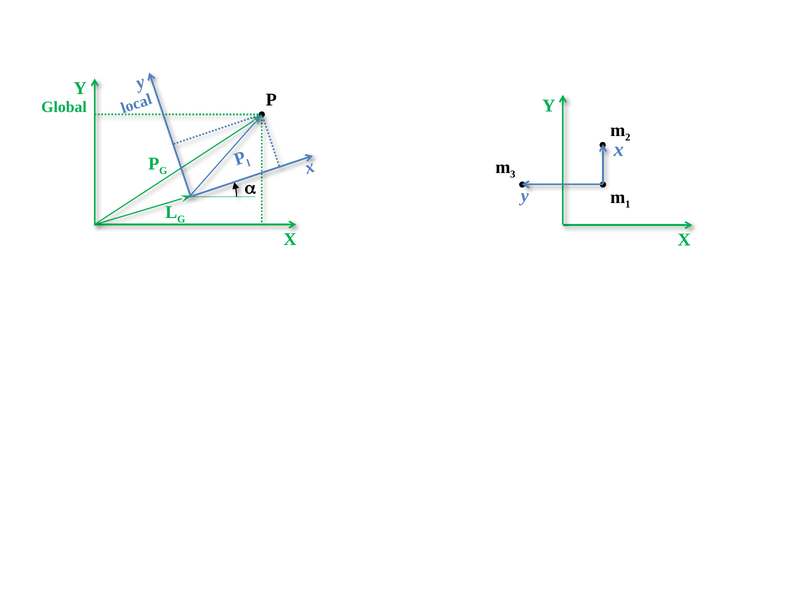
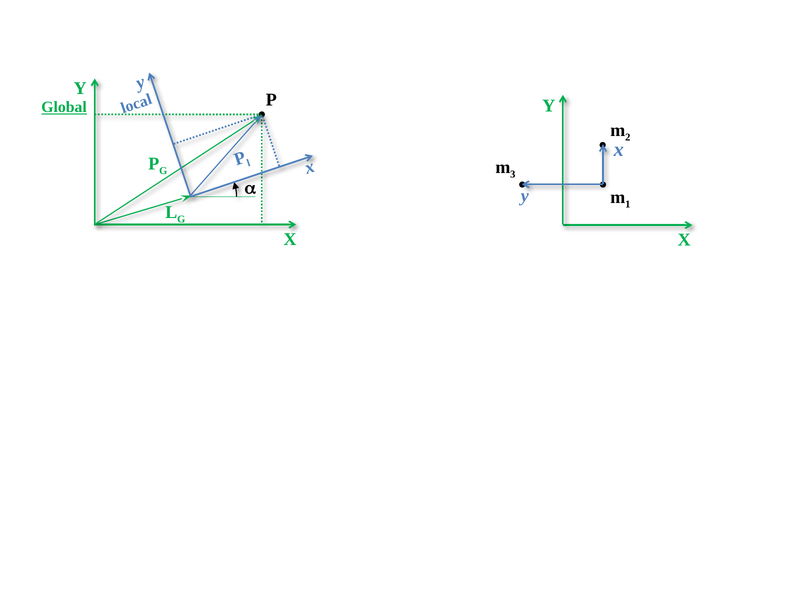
Global underline: none -> present (64, 107)
